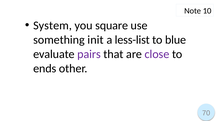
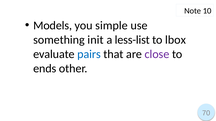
System: System -> Models (53, 26)
square: square -> simple (112, 26)
blue: blue -> lbox (176, 40)
pairs colour: purple -> blue (89, 54)
